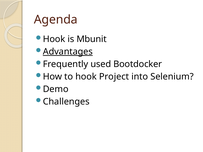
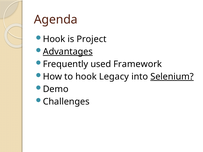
Mbunit: Mbunit -> Project (92, 39)
Bootdocker: Bootdocker -> Framework (138, 64)
Project: Project -> Legacy (114, 77)
Selenium underline: none -> present (172, 77)
